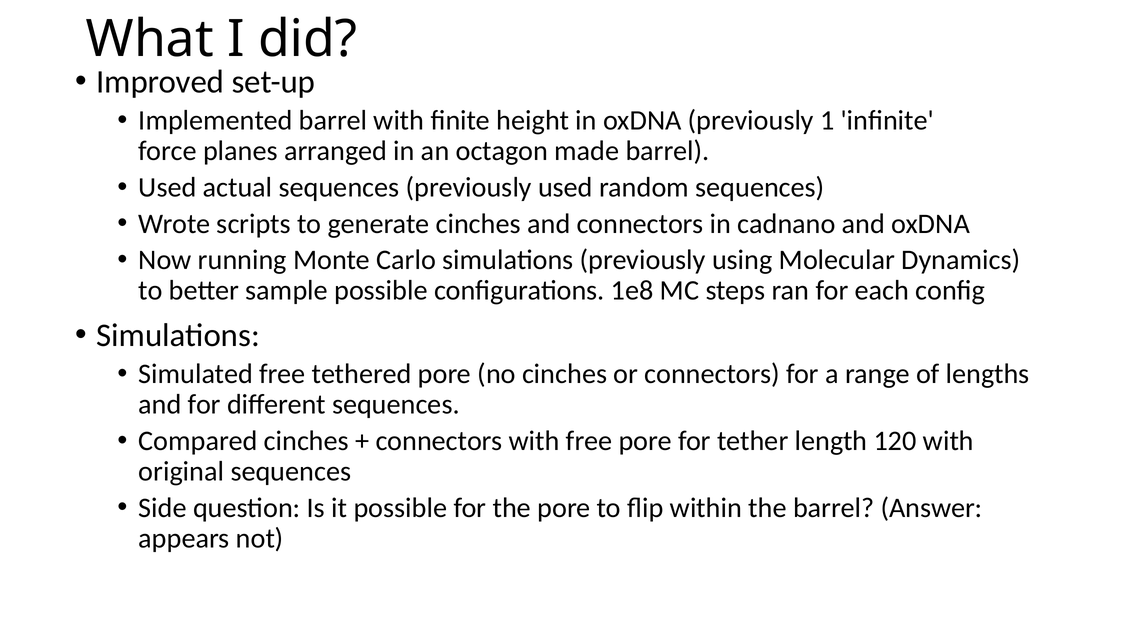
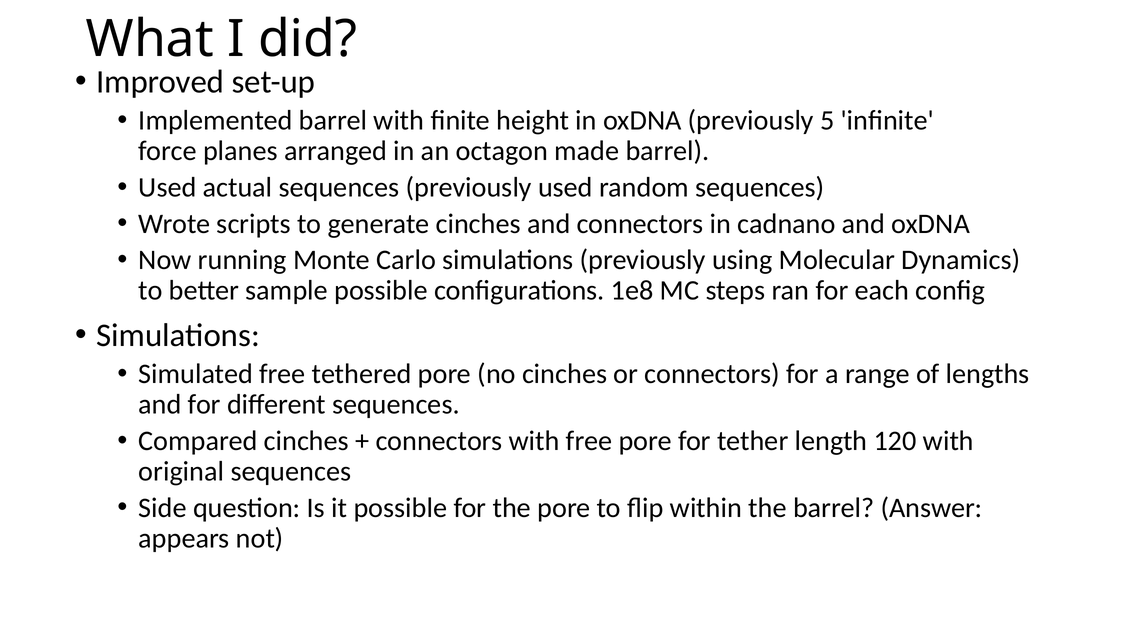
1: 1 -> 5 (827, 121)
